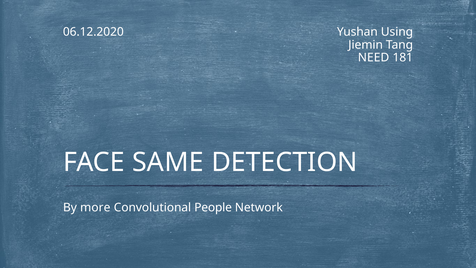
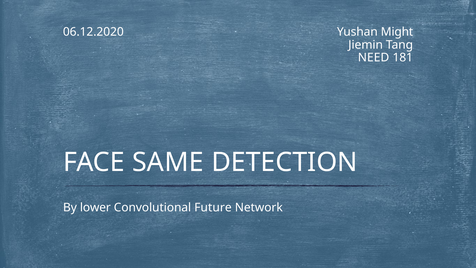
Using: Using -> Might (397, 32)
more: more -> lower (95, 208)
People: People -> Future (213, 208)
